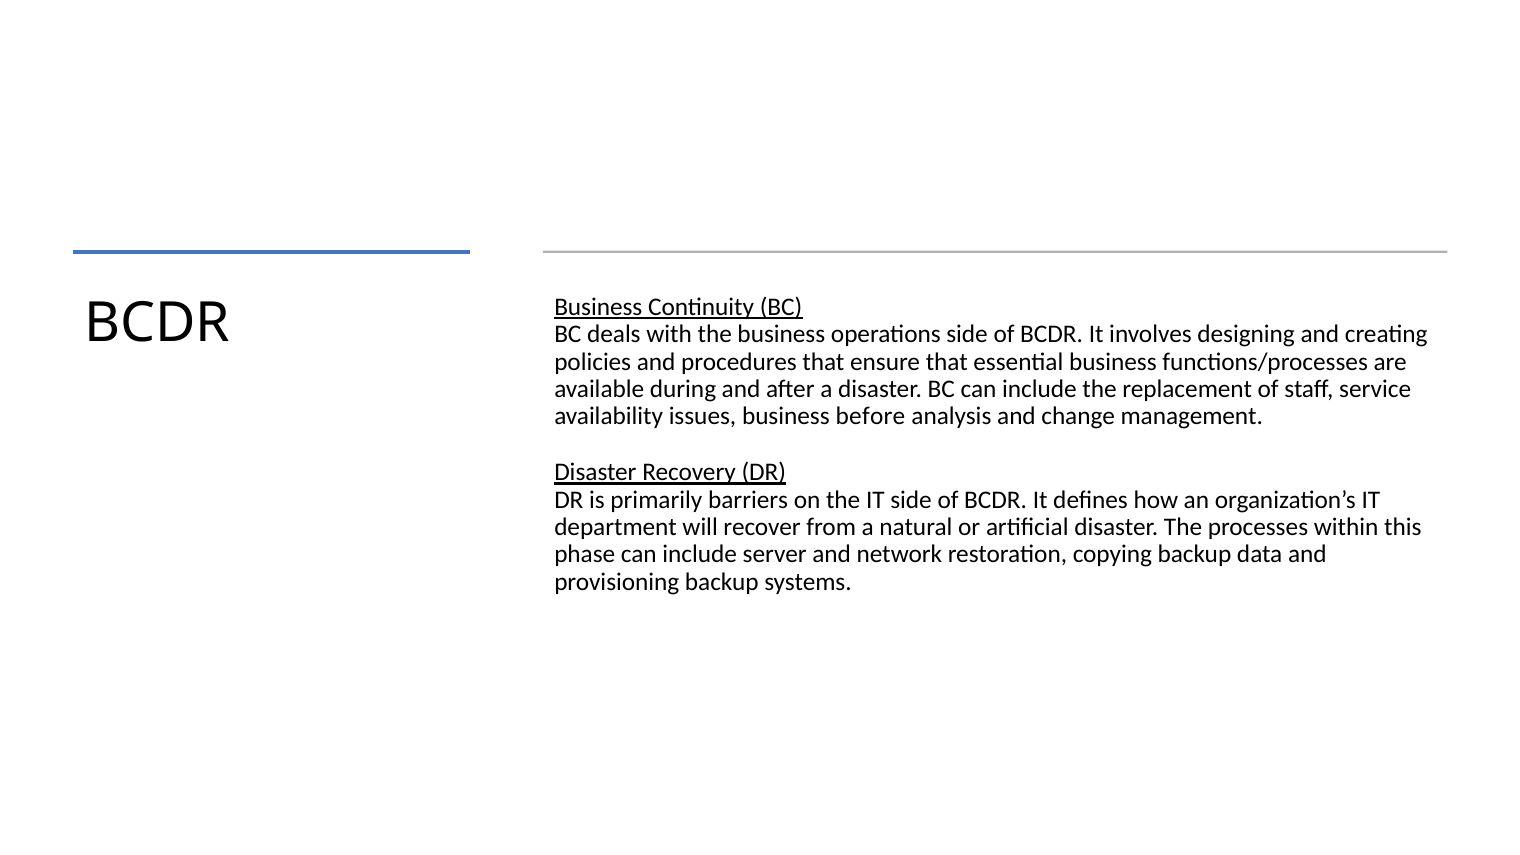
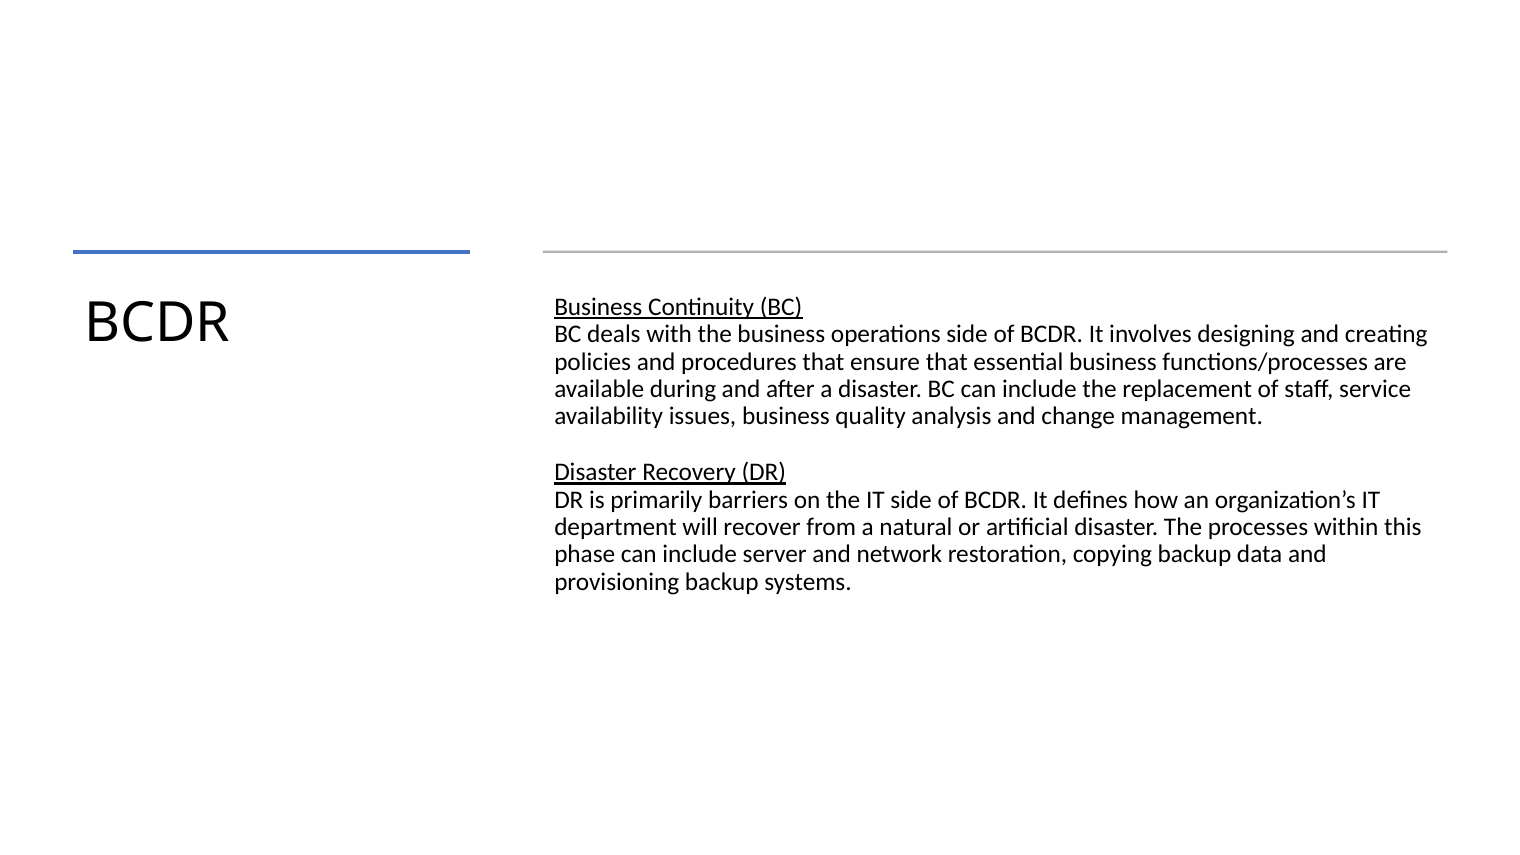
before: before -> quality (871, 416)
